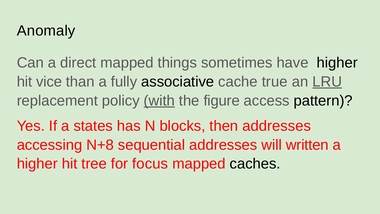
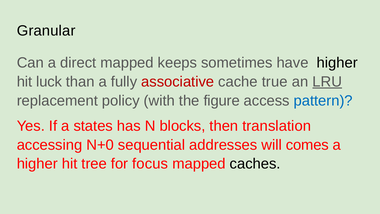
Anomaly: Anomaly -> Granular (46, 31)
things: things -> keeps (177, 63)
vice: vice -> luck (49, 82)
associative colour: black -> red (178, 82)
with underline: present -> none (159, 101)
pattern colour: black -> blue (323, 101)
then addresses: addresses -> translation (277, 126)
N+8: N+8 -> N+0 (100, 145)
written: written -> comes (307, 145)
